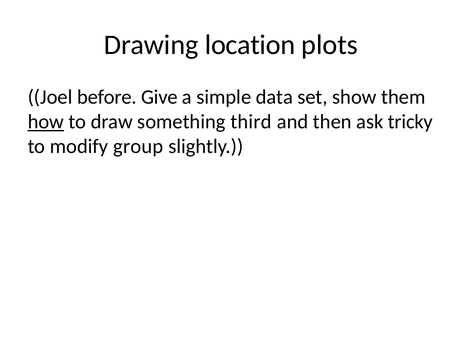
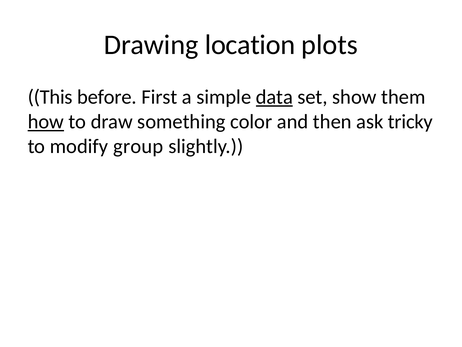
Joel: Joel -> This (50, 97)
Give: Give -> First (159, 97)
data underline: none -> present (274, 97)
third: third -> color (251, 122)
